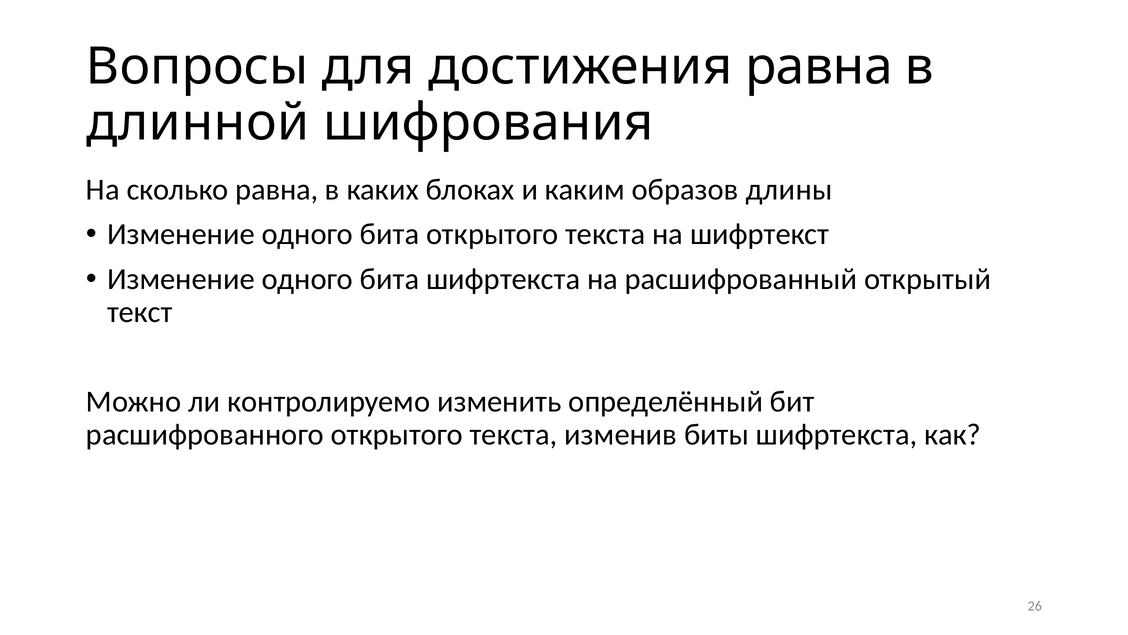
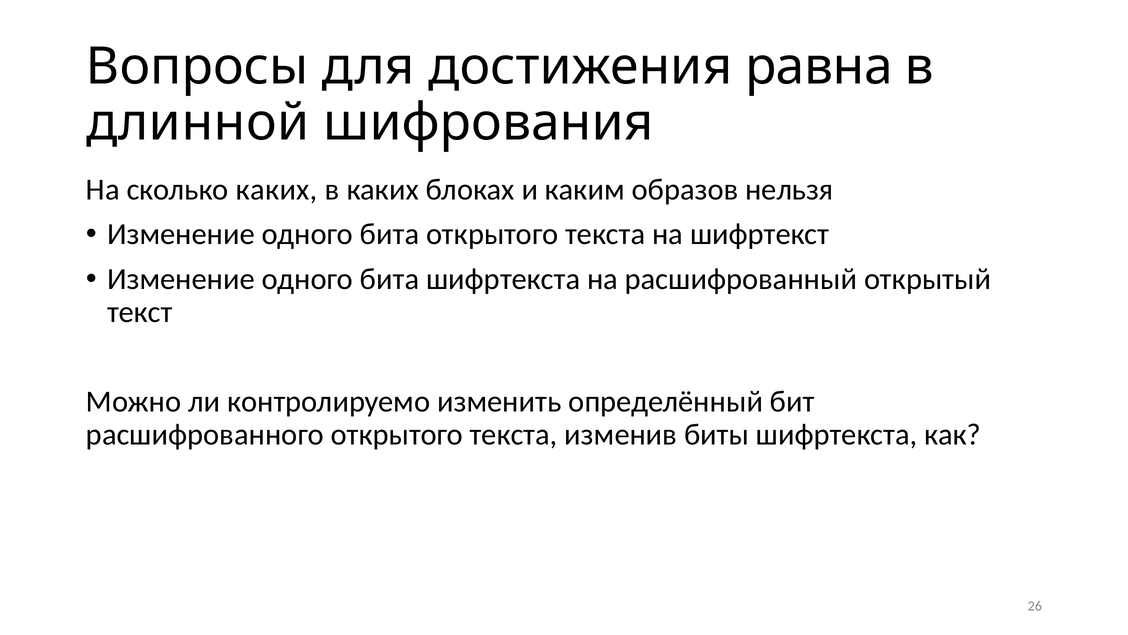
сколько равна: равна -> каких (277, 189)
длины: длины -> нельзя (789, 189)
